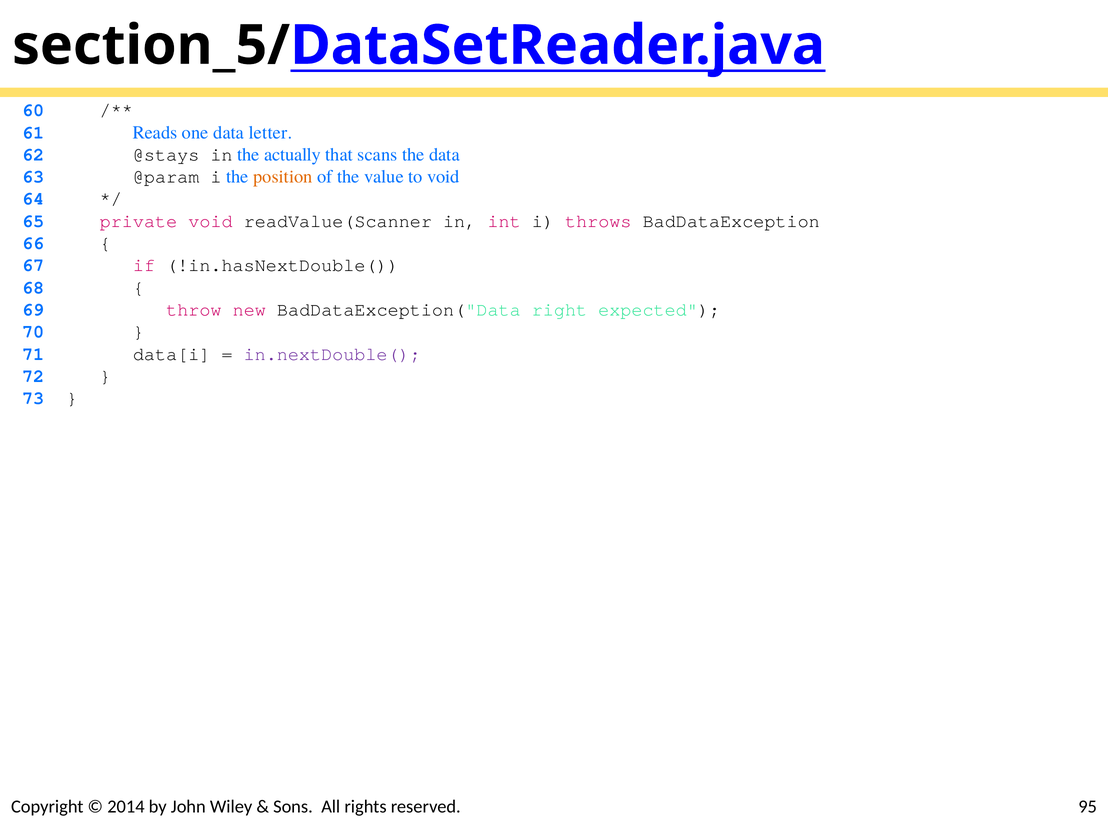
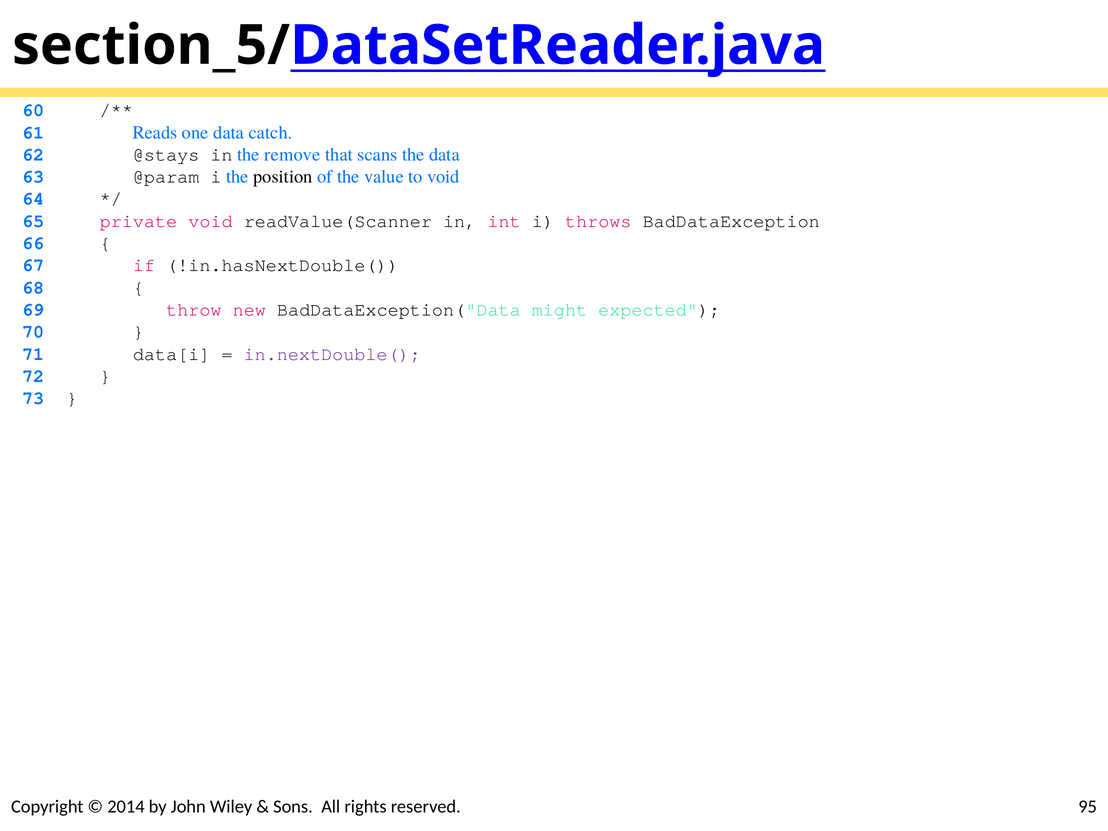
letter: letter -> catch (271, 132)
actually: actually -> remove (292, 155)
position colour: orange -> black (283, 177)
right: right -> might (559, 310)
